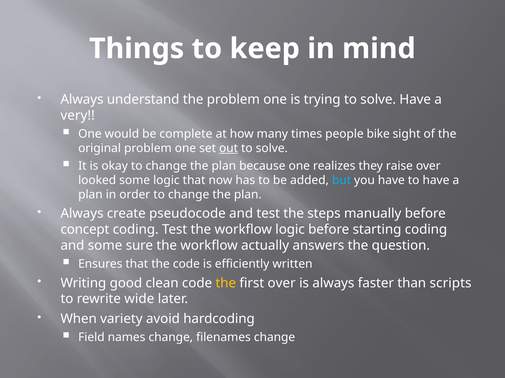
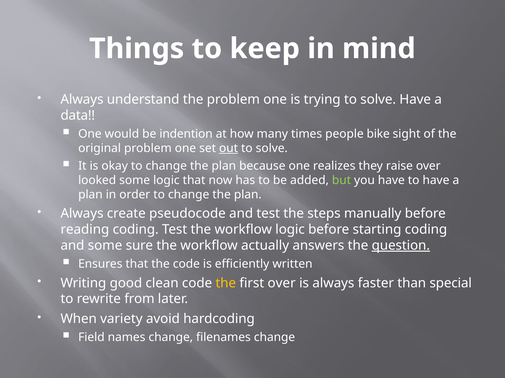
very: very -> data (78, 116)
complete: complete -> indention (186, 134)
but colour: light blue -> light green (341, 180)
concept: concept -> reading (85, 230)
question underline: none -> present (401, 246)
scripts: scripts -> special (451, 284)
wide: wide -> from (139, 300)
